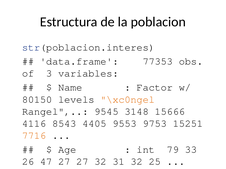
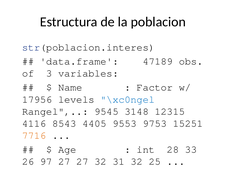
77353: 77353 -> 47189 (158, 61)
80150: 80150 -> 17956 (37, 100)
\xc0ngel colour: orange -> blue (128, 100)
15666: 15666 -> 12315 (170, 112)
79: 79 -> 28 (173, 150)
47: 47 -> 97 (46, 162)
